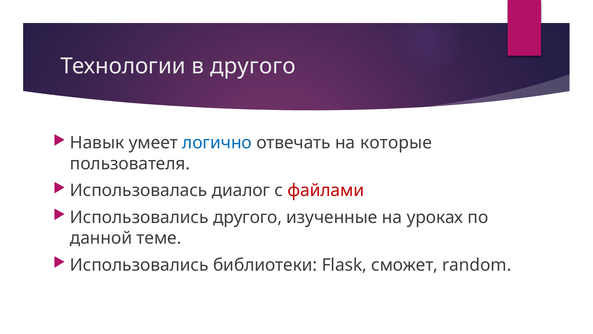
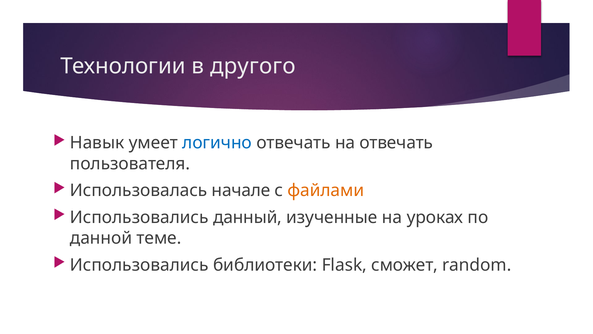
на которые: которые -> отвечать (396, 143)
диалог: диалог -> начале (241, 190)
файлами colour: red -> orange (326, 190)
Использовались другого: другого -> данный (247, 217)
